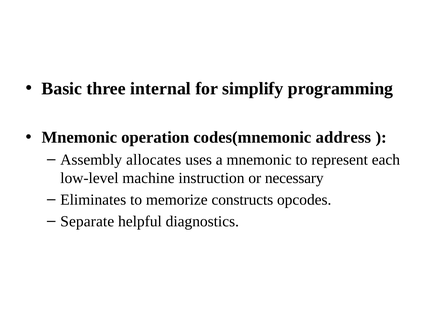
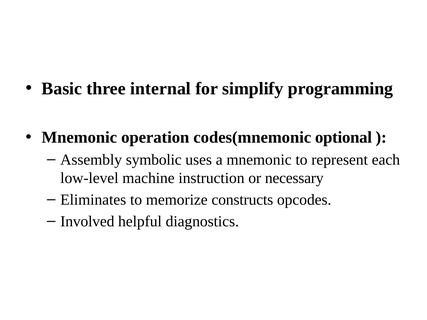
address: address -> optional (344, 138)
allocates: allocates -> symbolic (154, 160)
Separate: Separate -> Involved (87, 221)
